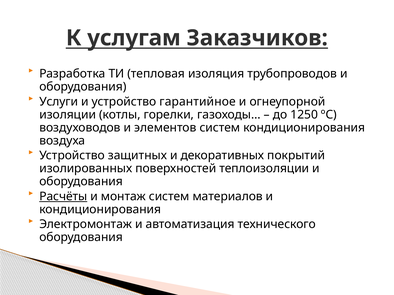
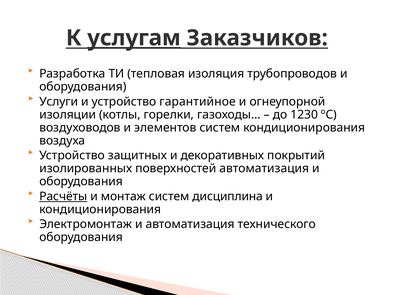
услугам underline: none -> present (134, 38)
1250: 1250 -> 1230 (304, 115)
поверхностей теплоизоляции: теплоизоляции -> автоматизация (264, 169)
материалов: материалов -> дисциплина (228, 197)
